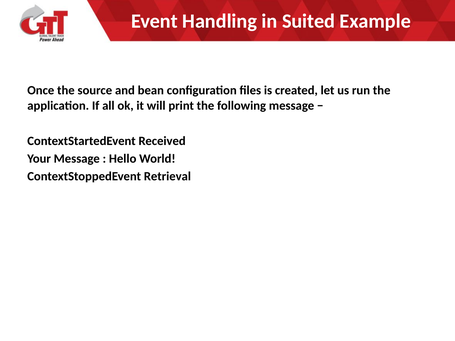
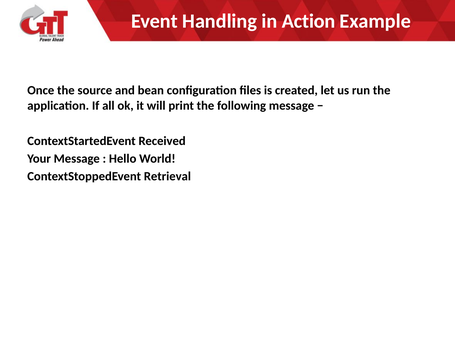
Suited: Suited -> Action (309, 21)
